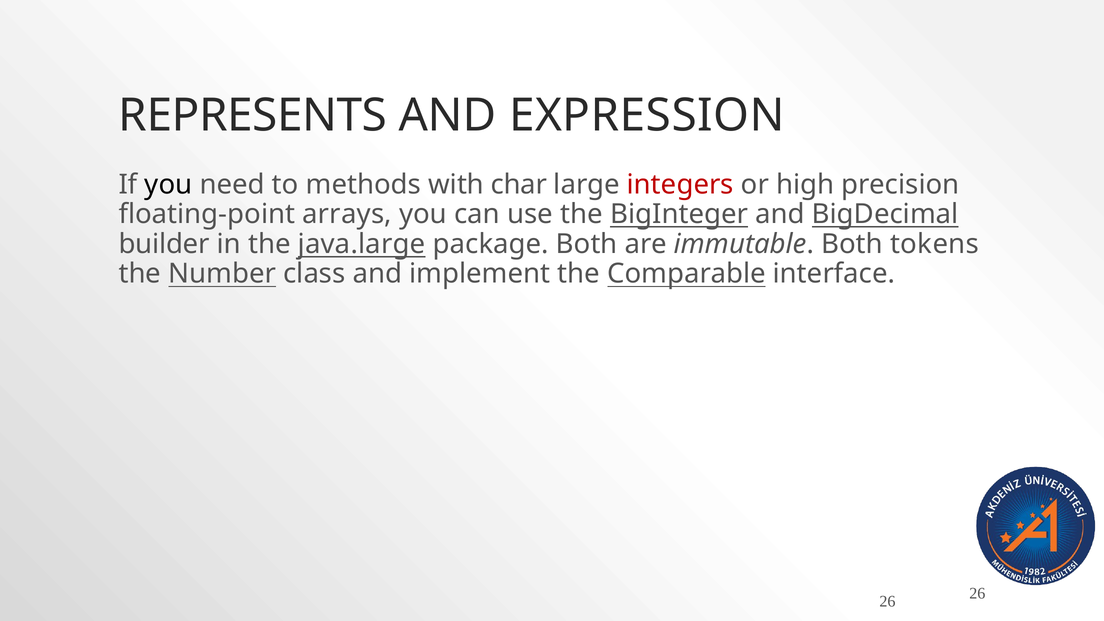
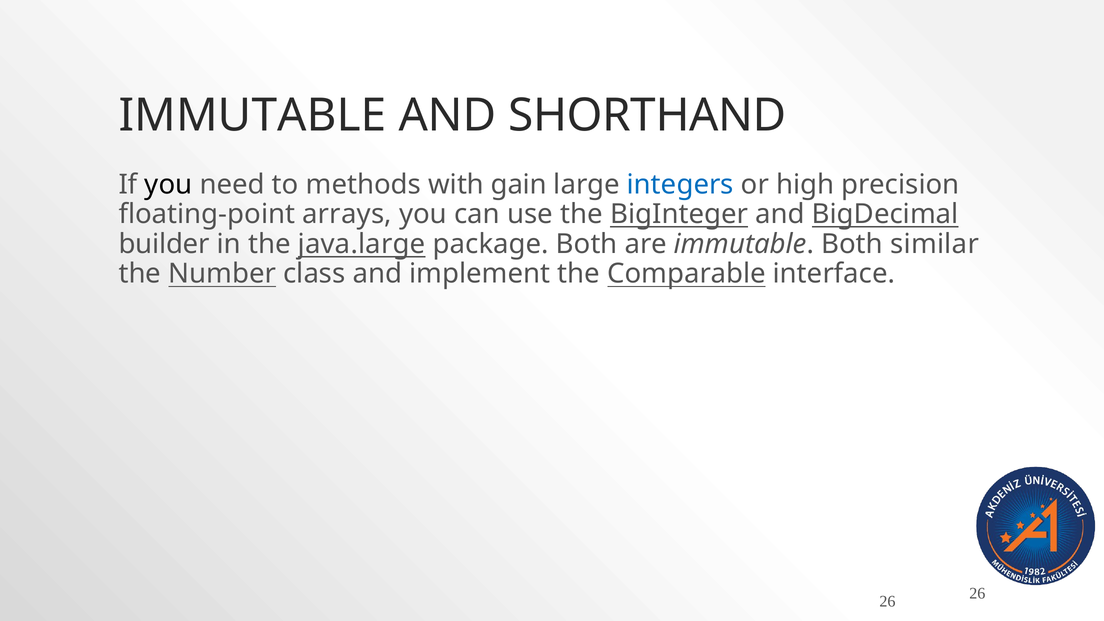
REPRESENTS: REPRESENTS -> IMMUTABLE (253, 116)
EXPRESSION: EXPRESSION -> SHORTHAND (647, 116)
char: char -> gain (519, 185)
integers colour: red -> blue (680, 185)
tokens: tokens -> similar (935, 244)
